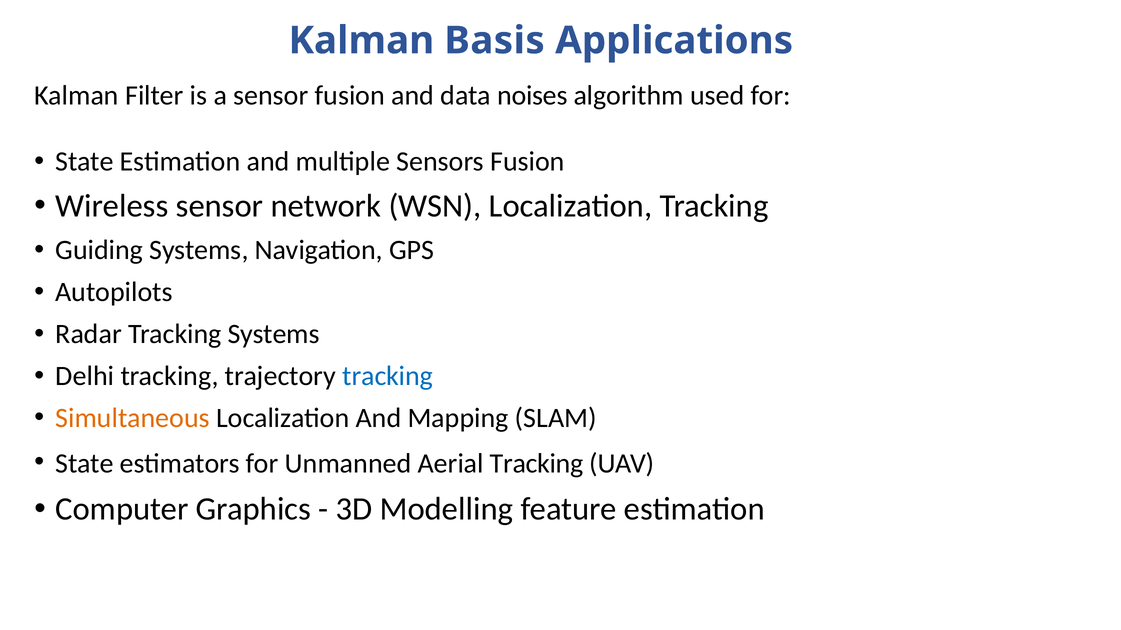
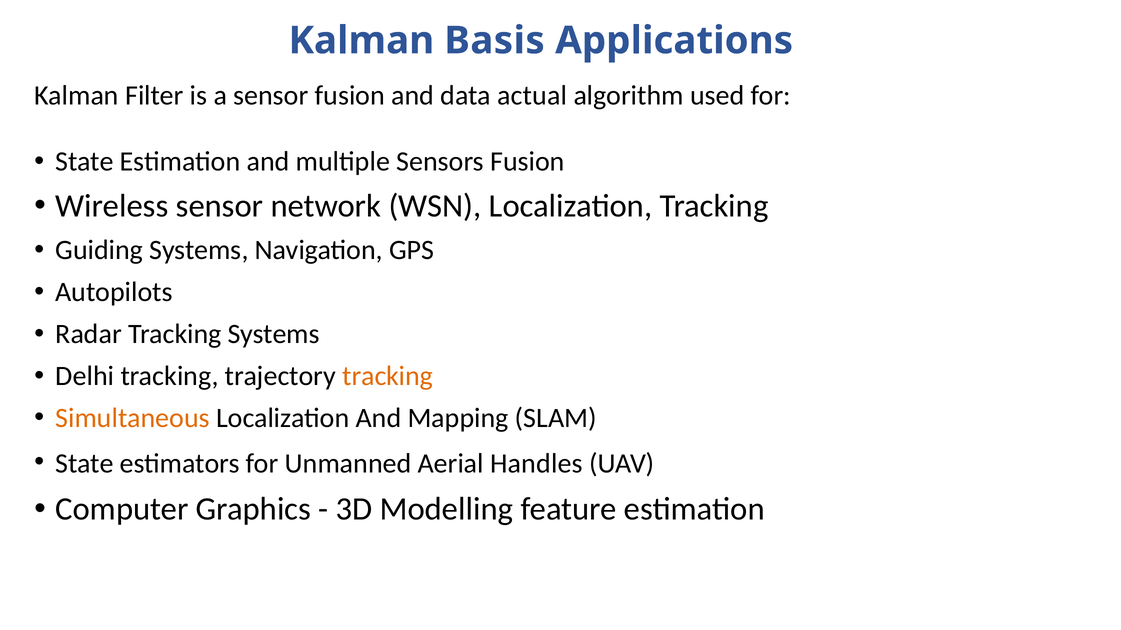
noises: noises -> actual (532, 95)
tracking colour: blue -> orange (388, 376)
Aerial Tracking: Tracking -> Handles (536, 464)
